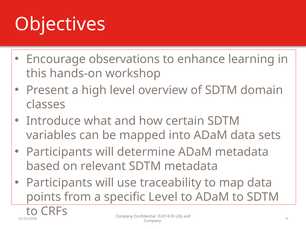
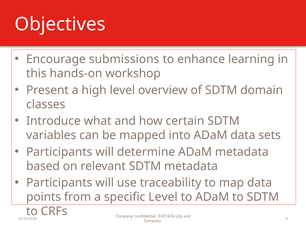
observations: observations -> submissions (124, 59)
